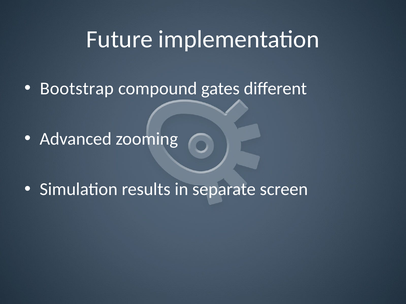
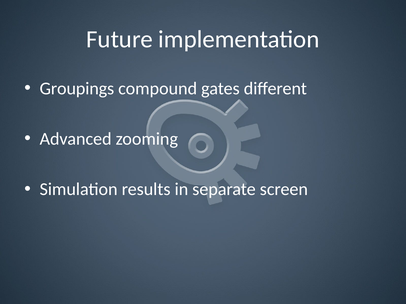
Bootstrap: Bootstrap -> Groupings (77, 89)
